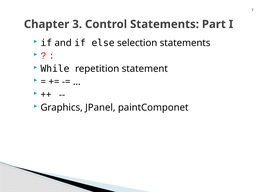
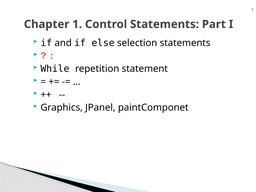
3: 3 -> 1 (77, 24)
